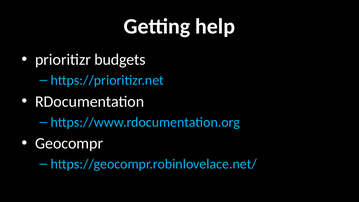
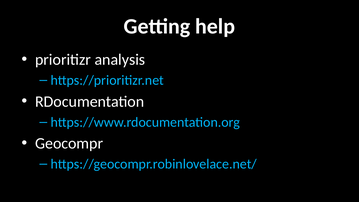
budgets: budgets -> analysis (120, 60)
